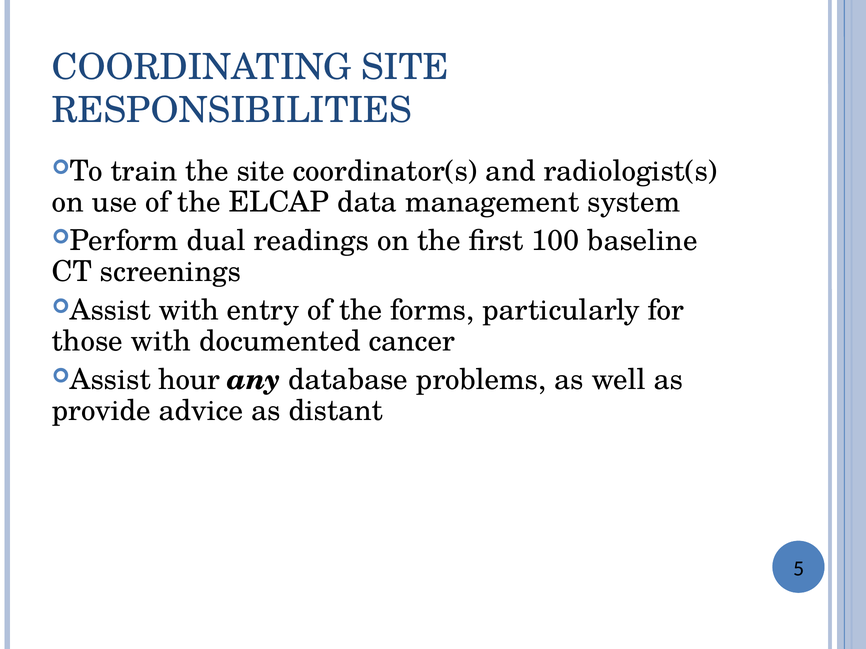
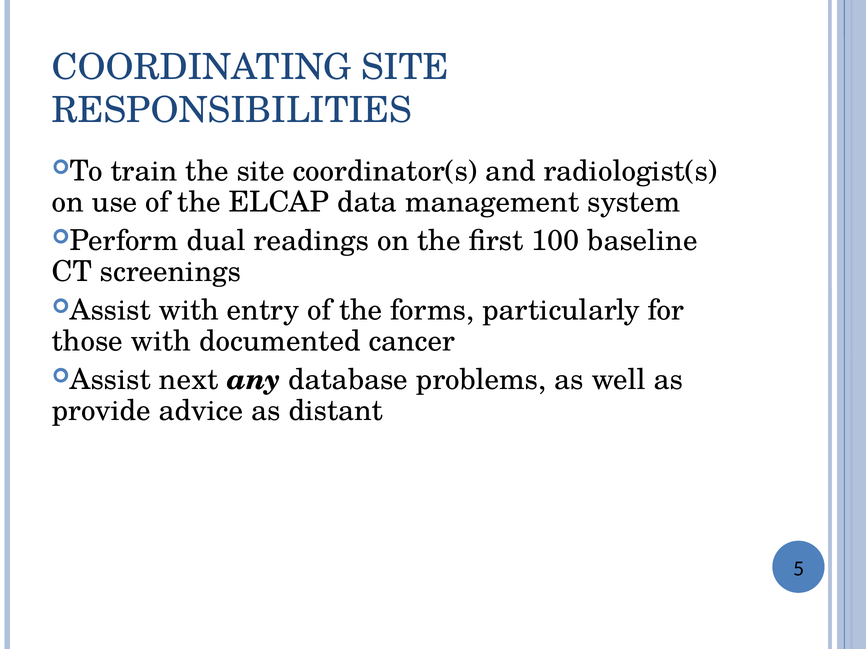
hour: hour -> next (189, 380)
